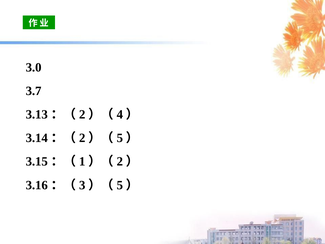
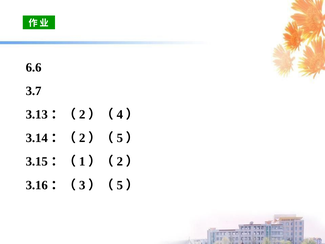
3.0: 3.0 -> 6.6 (34, 67)
